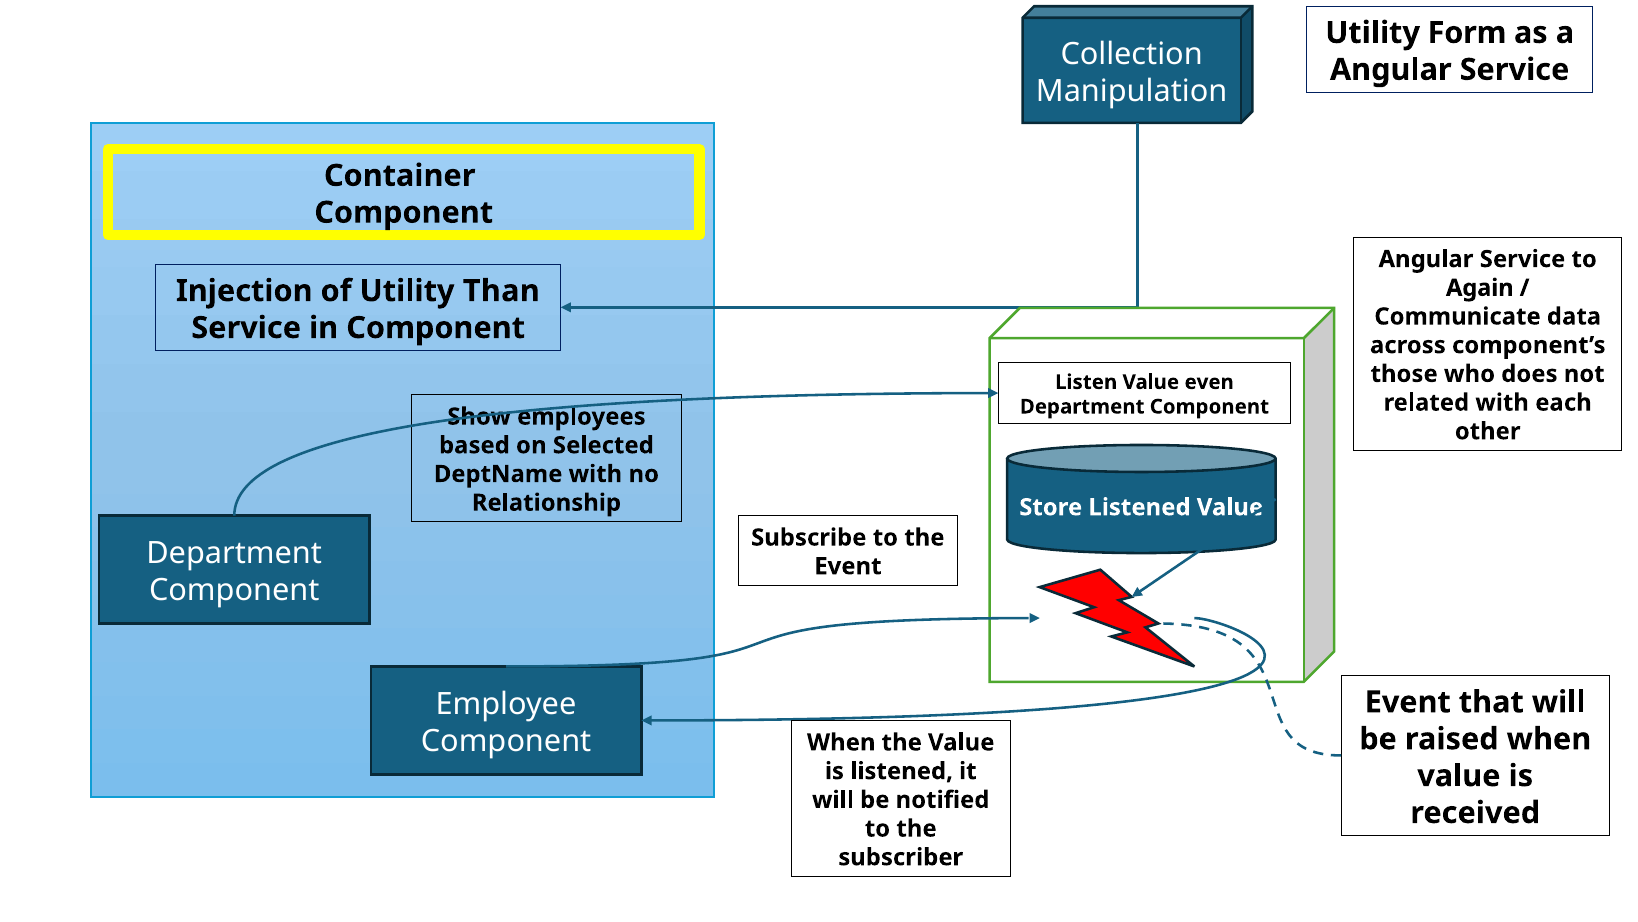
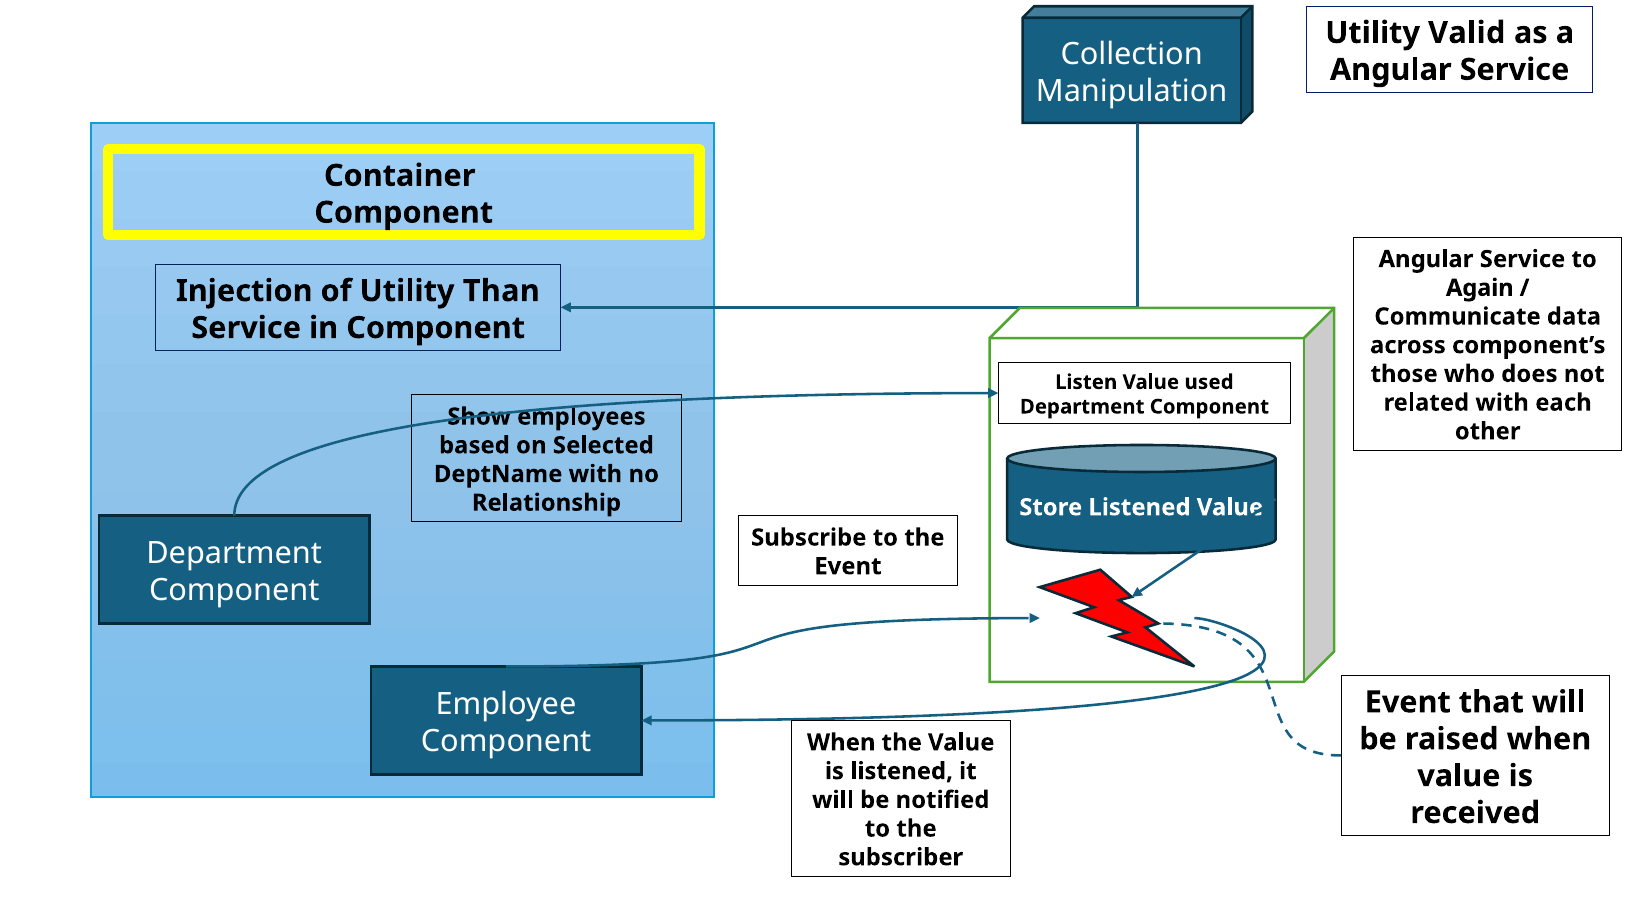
Form: Form -> Valid (1467, 33)
even: even -> used (1209, 382)
